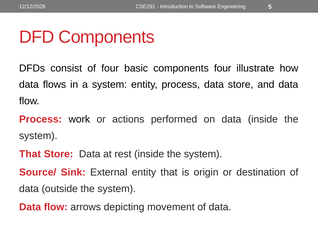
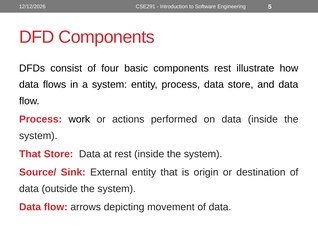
components four: four -> rest (223, 68)
